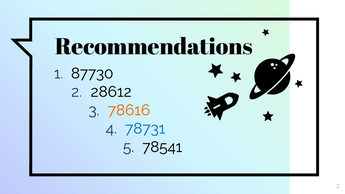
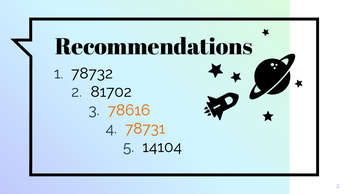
87730: 87730 -> 78732 (92, 73)
28612: 28612 -> 81702 (111, 92)
78731 colour: blue -> orange (145, 129)
78541: 78541 -> 14104 (162, 147)
